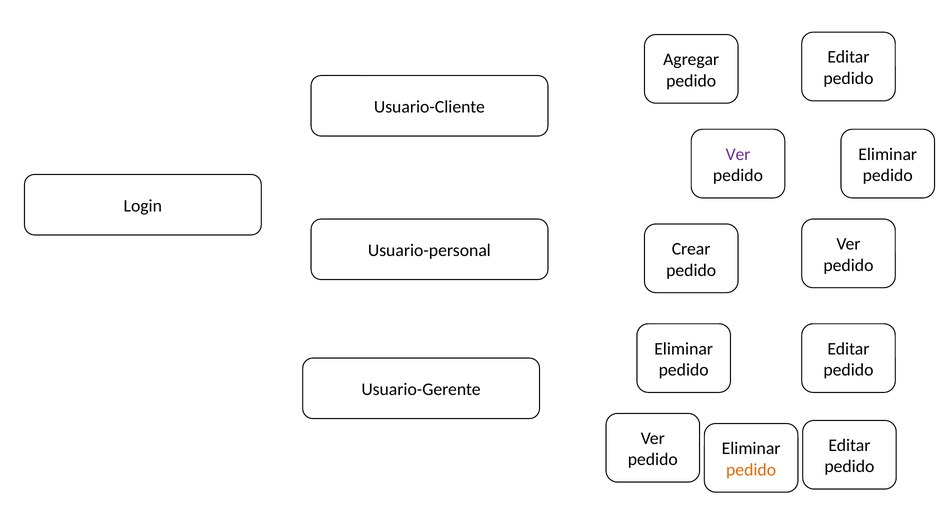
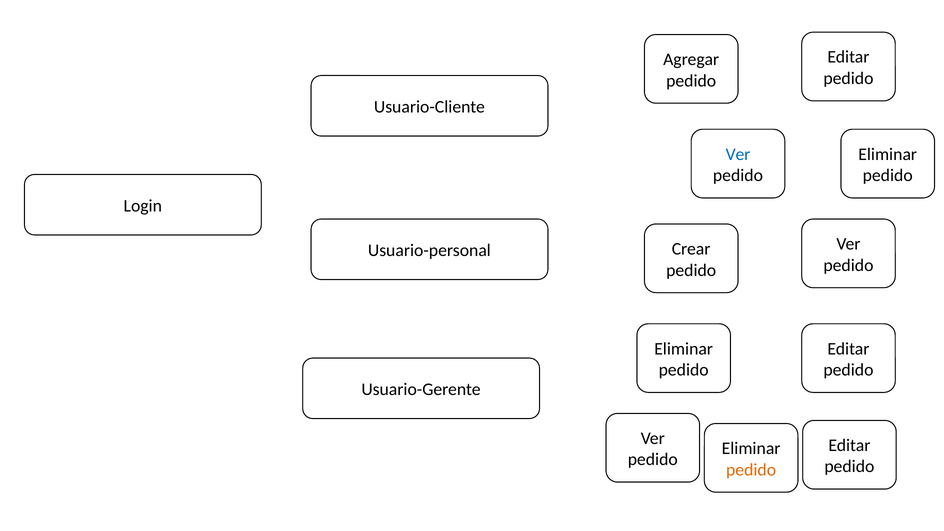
Ver colour: purple -> blue (738, 154)
